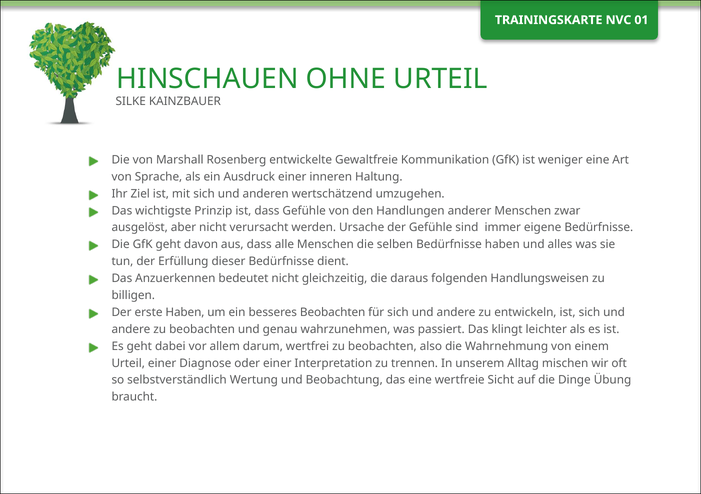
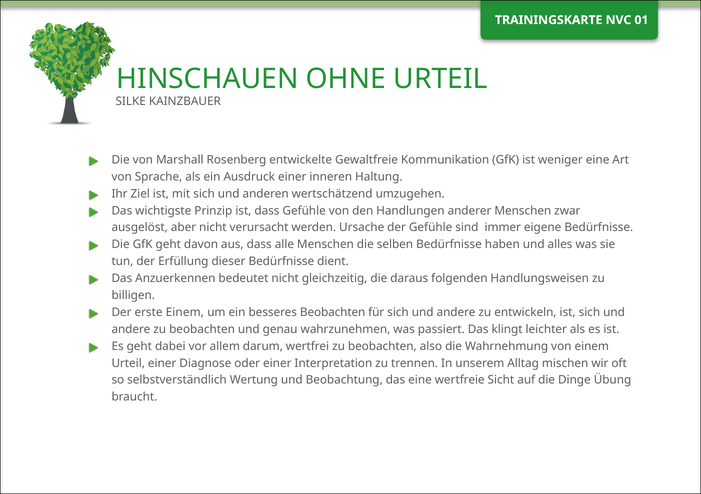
erste Haben: Haben -> Einem (185, 312)
